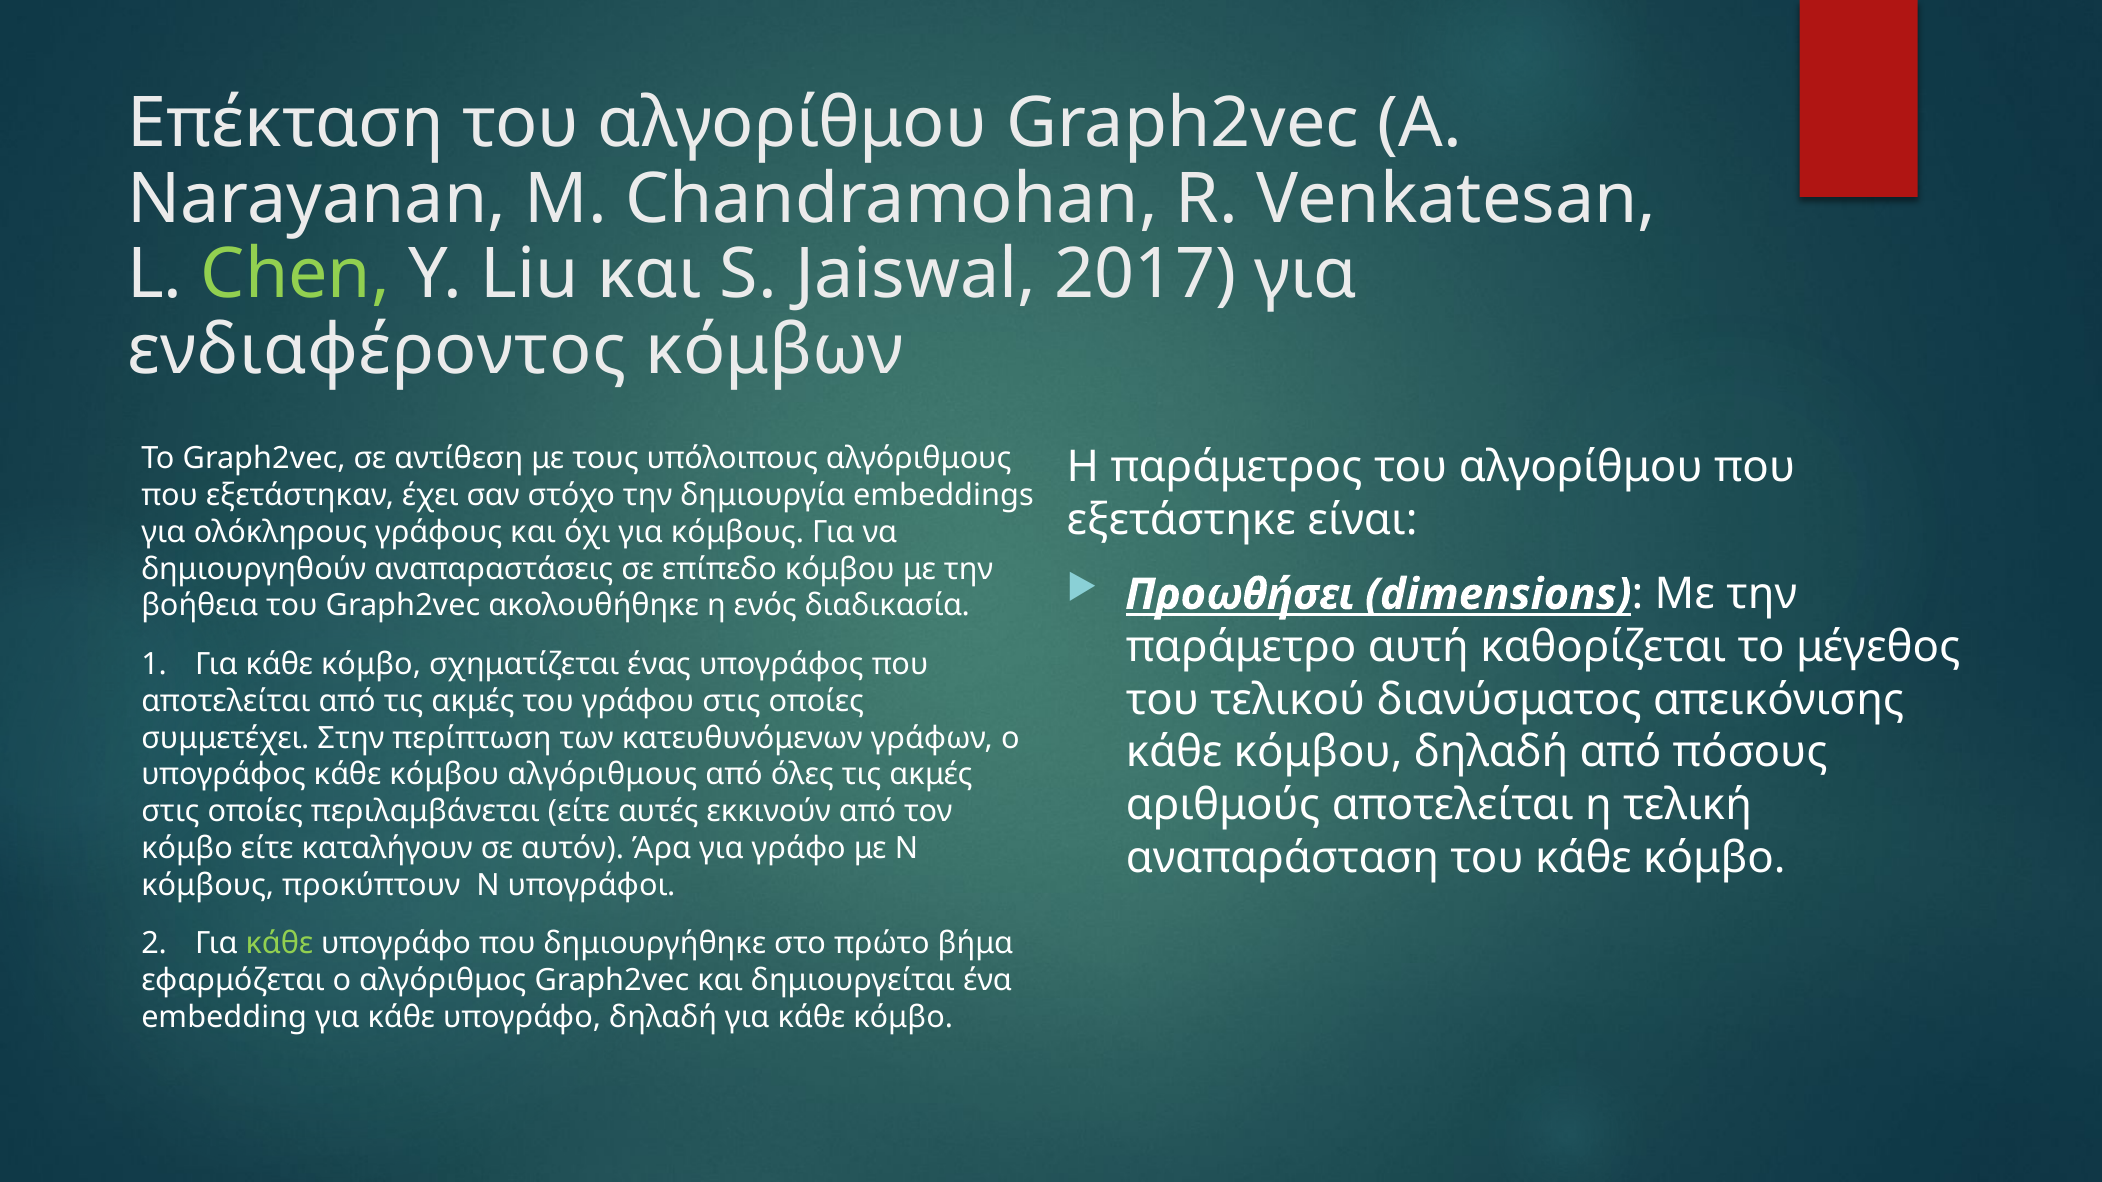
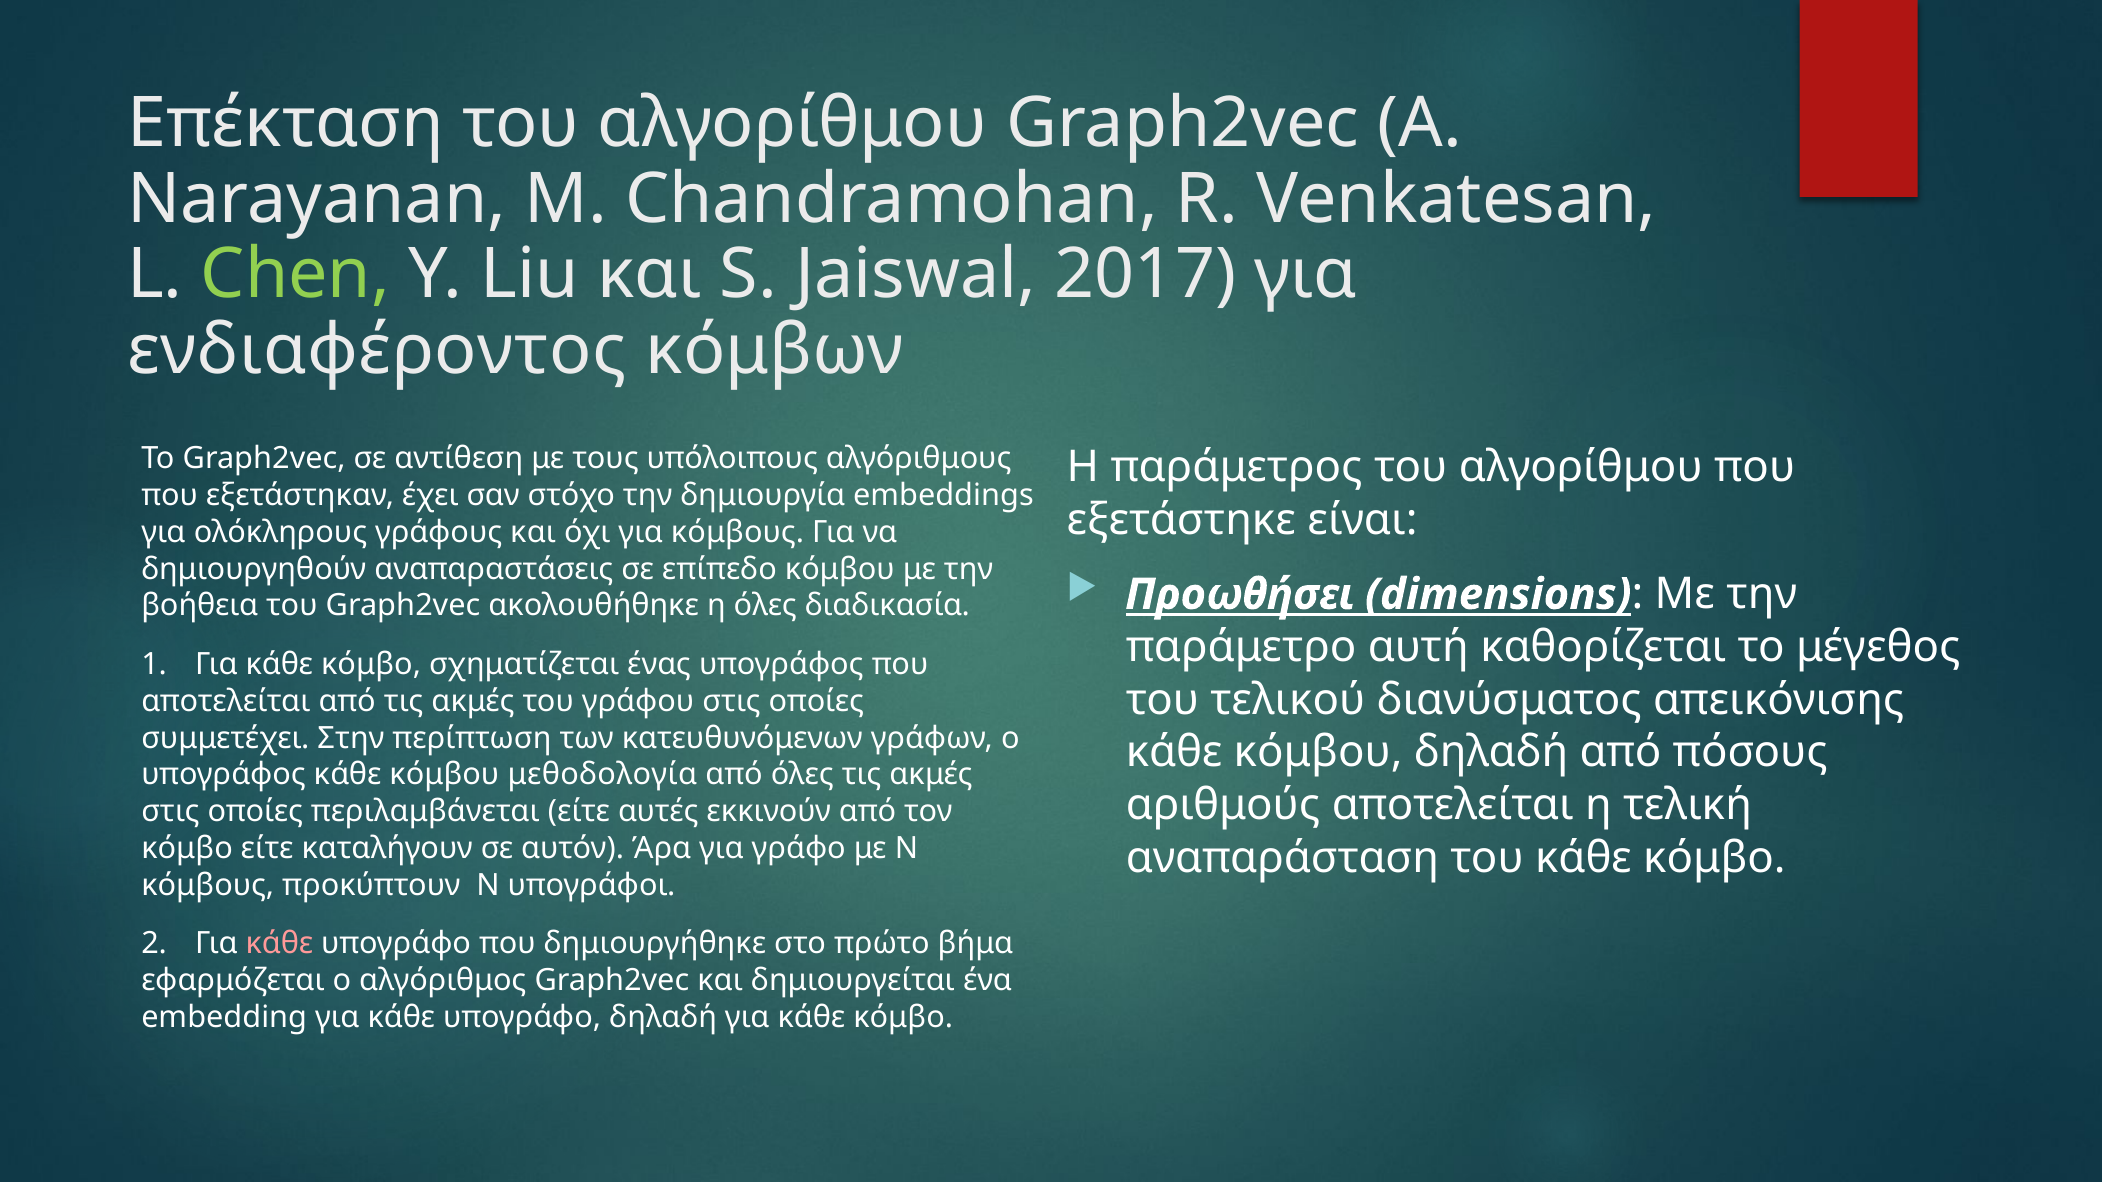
η ενός: ενός -> όλες (765, 606)
κόμβου αλγόριθμους: αλγόριθμους -> μεθοδολογία (602, 775)
κάθε colour: light green -> pink (279, 944)
